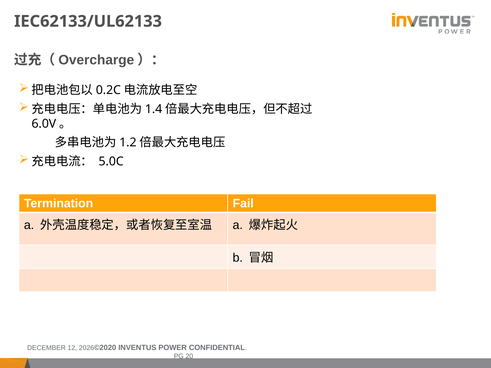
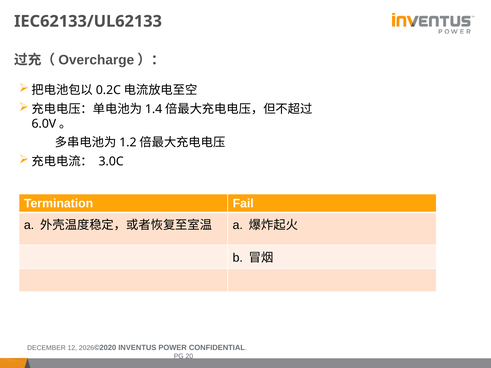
5.0C: 5.0C -> 3.0C (111, 161)
